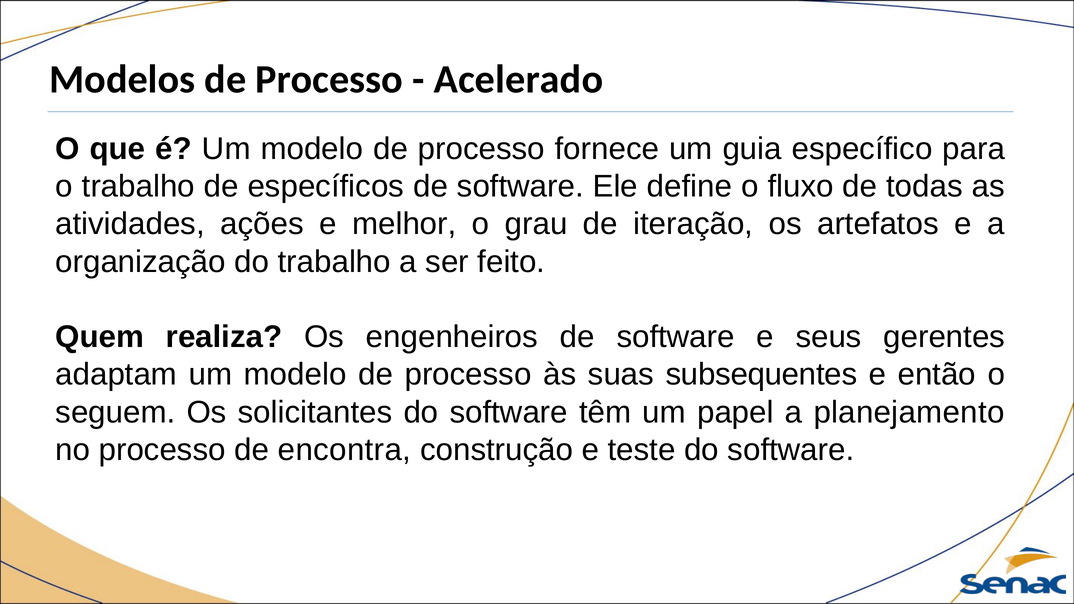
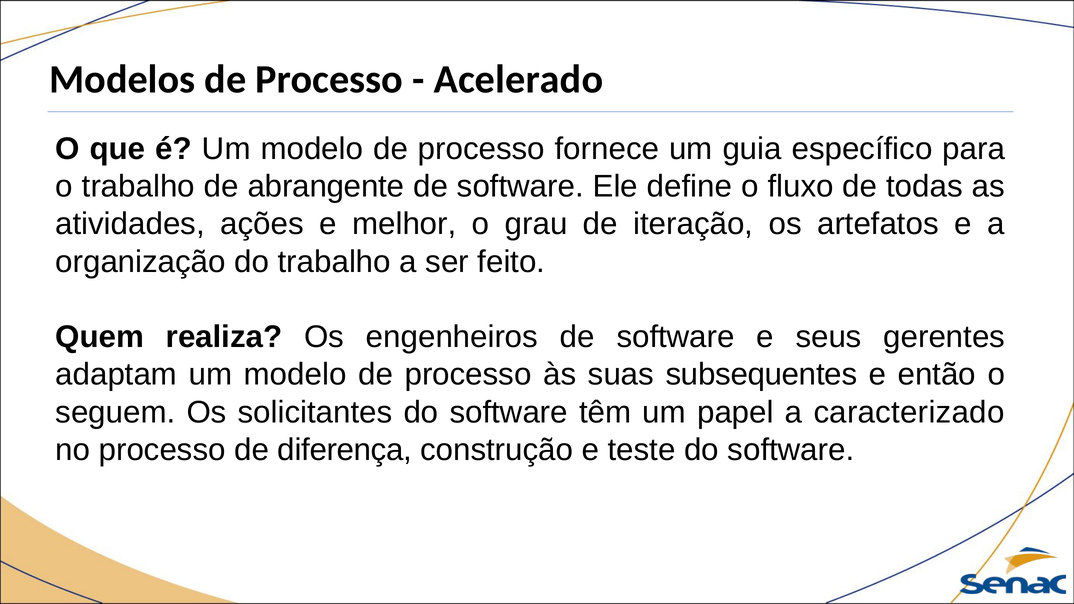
específicos: específicos -> abrangente (326, 187)
planejamento: planejamento -> caracterizado (909, 412)
encontra: encontra -> diferença (345, 450)
